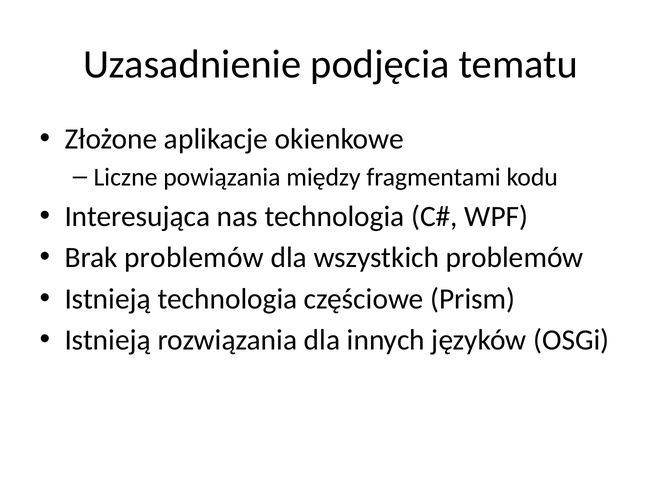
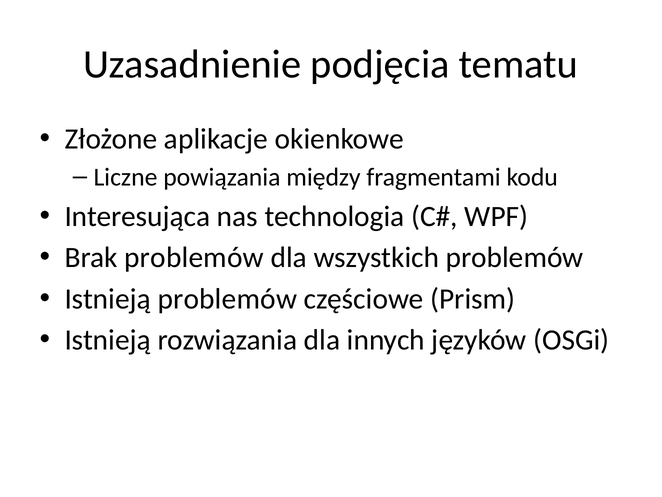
Istnieją technologia: technologia -> problemów (227, 299)
